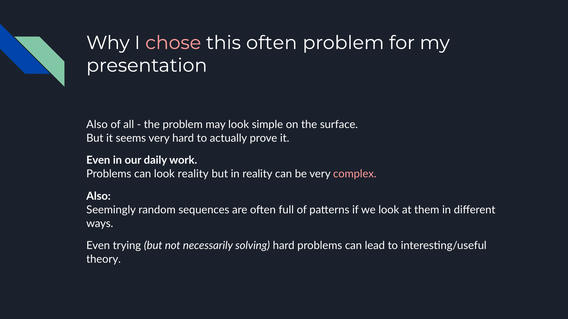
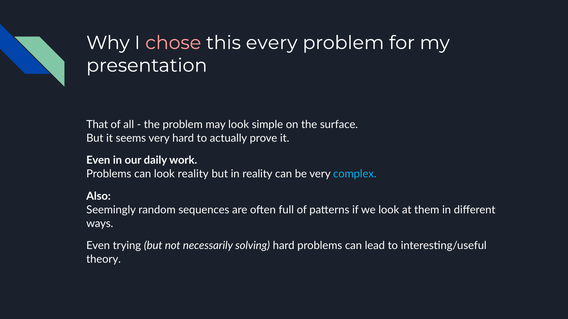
this often: often -> every (272, 43)
Also: Also -> That (97, 125)
complex colour: pink -> light blue (355, 174)
